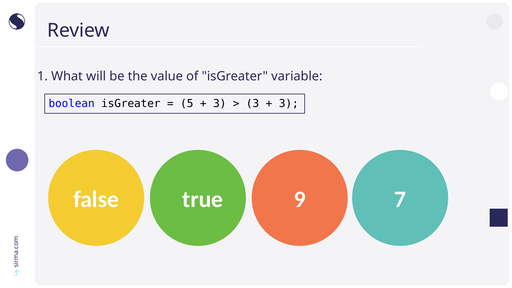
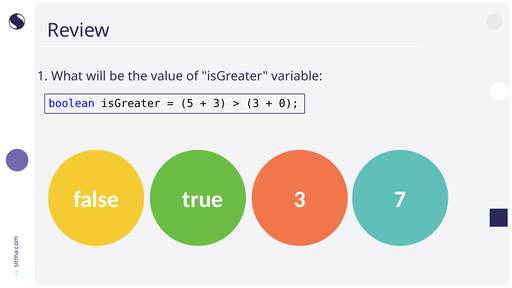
3: 3 -> 0 (289, 104)
true 9: 9 -> 3 (300, 200)
